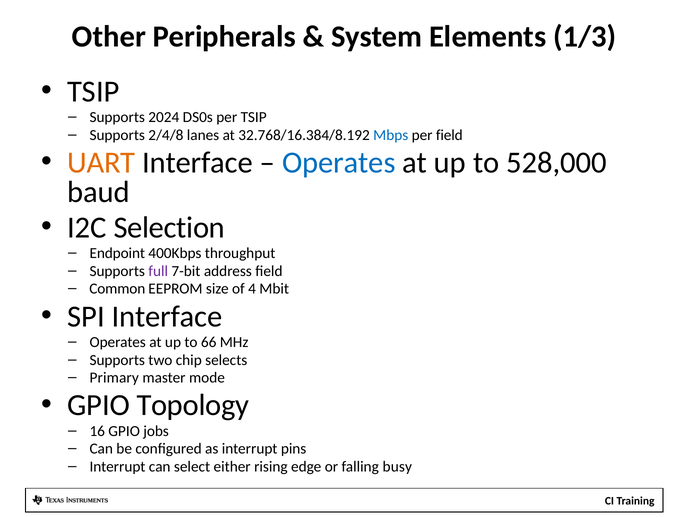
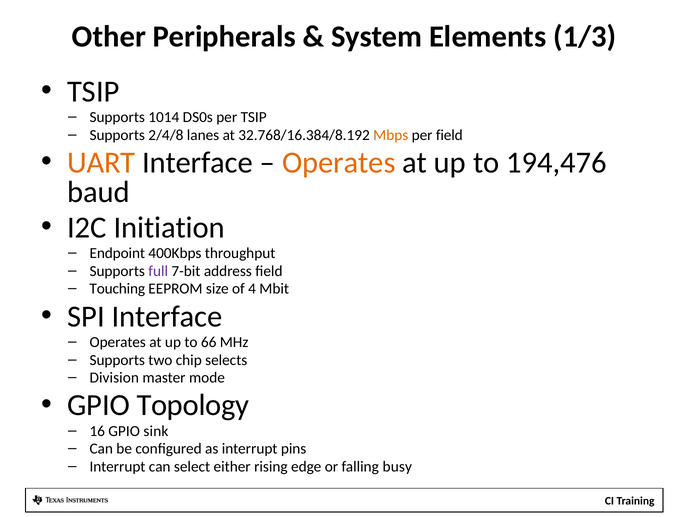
2024: 2024 -> 1014 (164, 117)
Mbps colour: blue -> orange (391, 135)
Operates colour: blue -> orange (339, 163)
528,000: 528,000 -> 194,476 (556, 163)
Selection: Selection -> Initiation (169, 228)
Common: Common -> Touching (117, 289)
Primary: Primary -> Division (114, 378)
jobs: jobs -> sink (156, 431)
